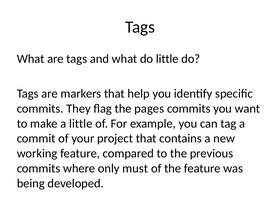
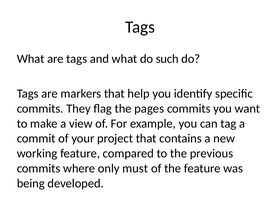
do little: little -> such (167, 59)
a little: little -> view (81, 124)
